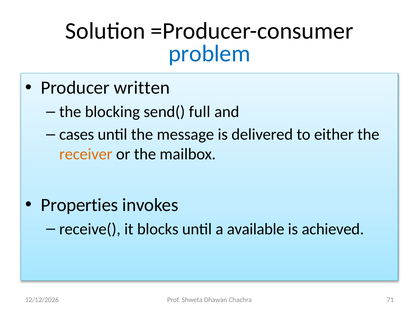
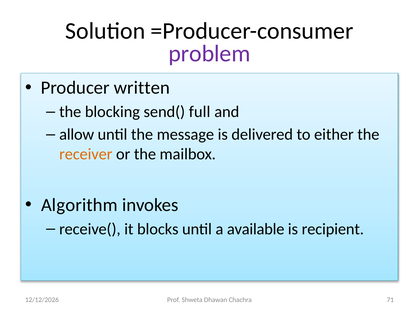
problem colour: blue -> purple (209, 54)
cases: cases -> allow (77, 135)
Properties: Properties -> Algorithm (79, 205)
achieved: achieved -> recipient (333, 229)
